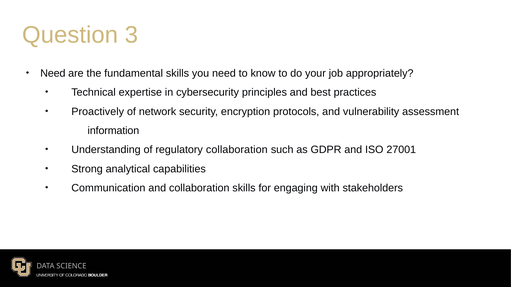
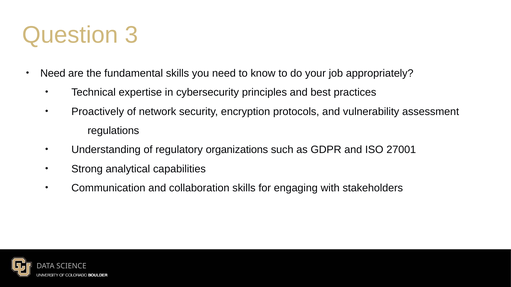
information: information -> regulations (113, 131)
regulatory collaboration: collaboration -> organizations (237, 150)
